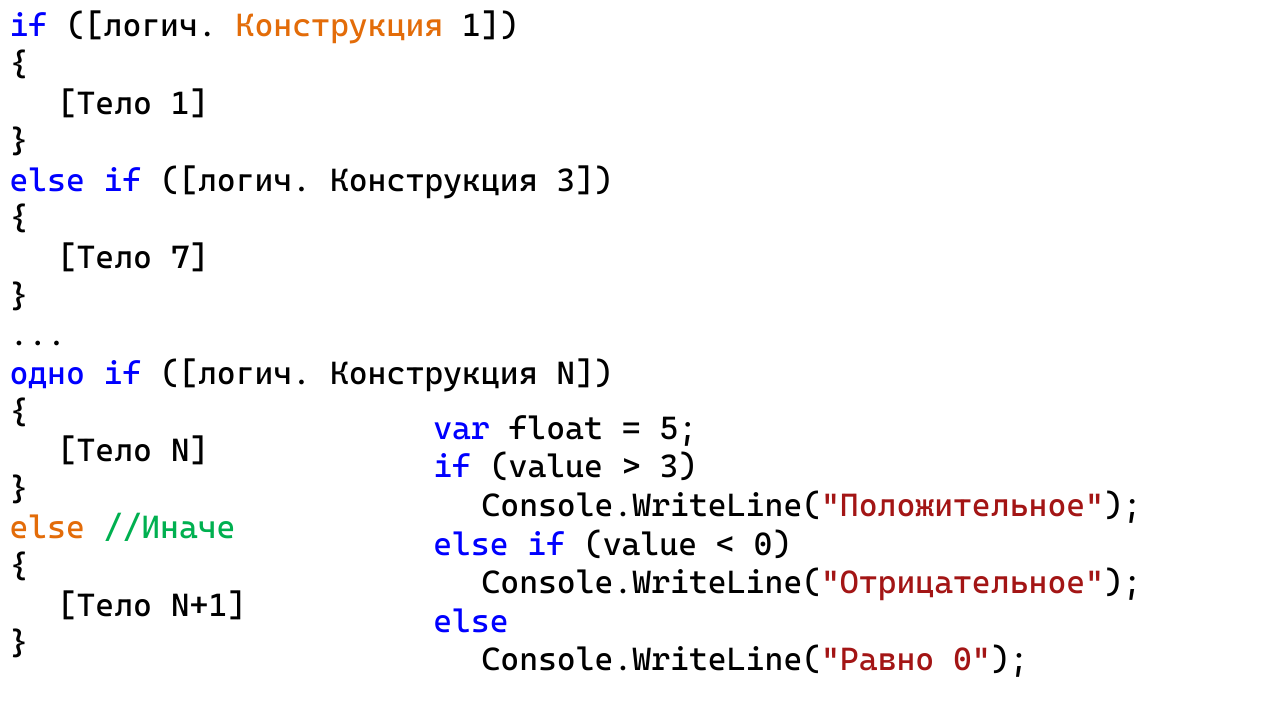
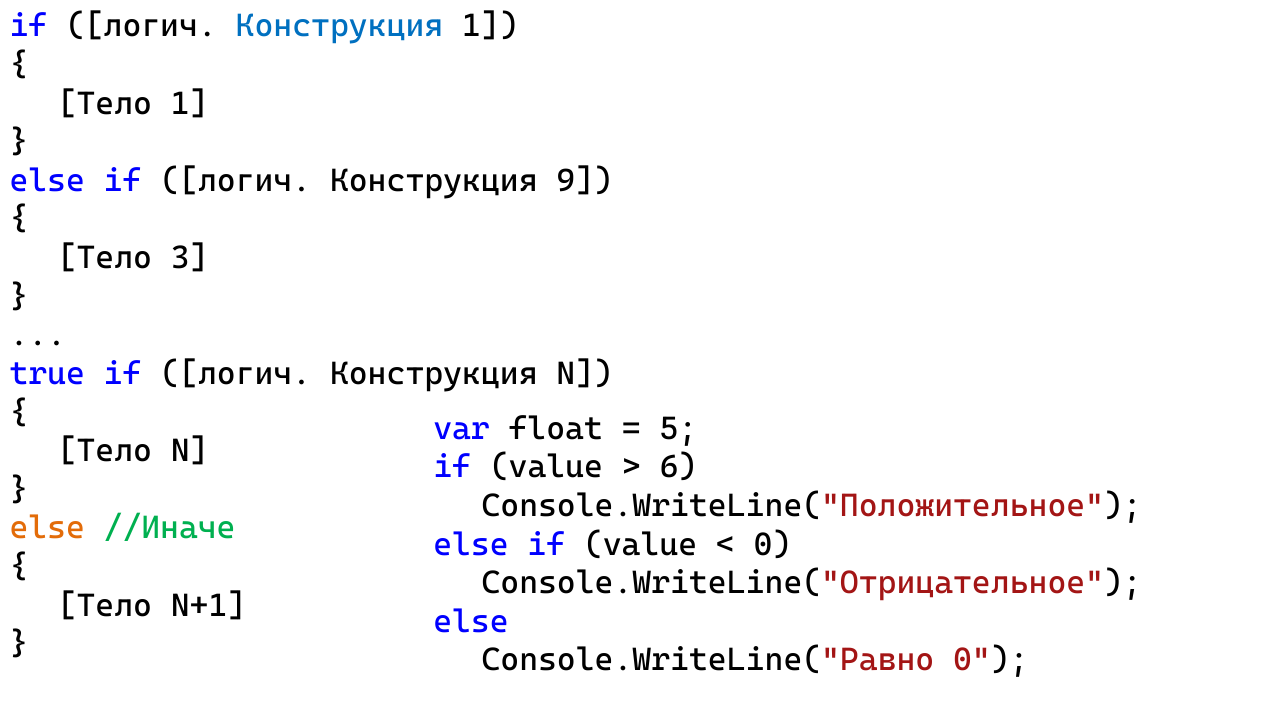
Конструкция colour: orange -> blue (340, 26)
Конструкция 3: 3 -> 9 (585, 181)
7: 7 -> 3 (190, 258)
одно: одно -> true (47, 374)
3: 3 -> 6 (678, 468)
